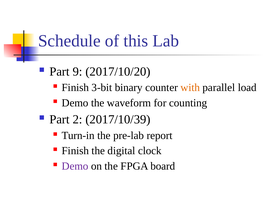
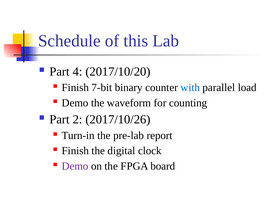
9: 9 -> 4 (77, 72)
3-bit: 3-bit -> 7-bit (102, 88)
with colour: orange -> blue (190, 88)
2017/10/39: 2017/10/39 -> 2017/10/26 (118, 119)
